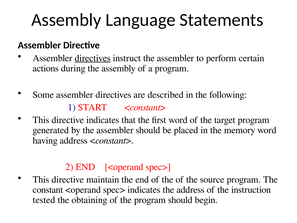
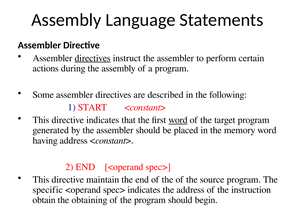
word underline: none -> present (178, 120)
constant: constant -> specific (48, 190)
tested: tested -> obtain (44, 200)
